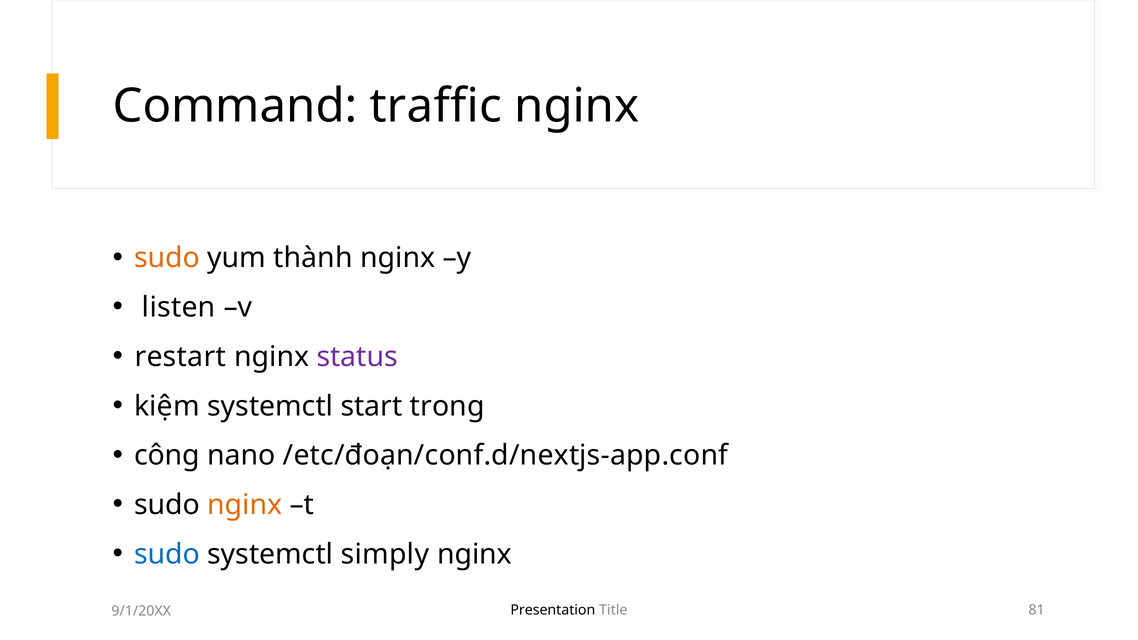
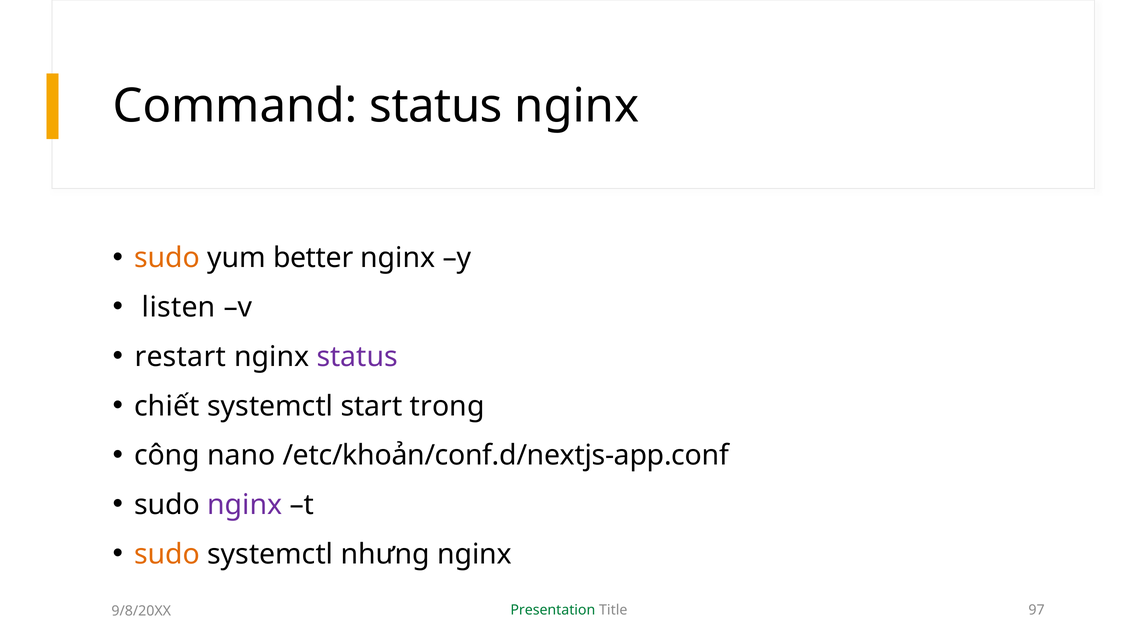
Command traffic: traffic -> status (436, 106)
thành: thành -> better (313, 258)
kiệm: kiệm -> chiết (167, 406)
/etc/đoạn/conf.d/nextjs-app.conf: /etc/đoạn/conf.d/nextjs-app.conf -> /etc/khoản/conf.d/nextjs-app.conf (506, 456)
nginx colour: orange -> purple (245, 505)
sudo colour: blue -> orange (167, 554)
simply: simply -> nhưng (385, 554)
Presentation colour: black -> green (553, 610)
81: 81 -> 97 (1037, 610)
9/1/20XX: 9/1/20XX -> 9/8/20XX (141, 611)
